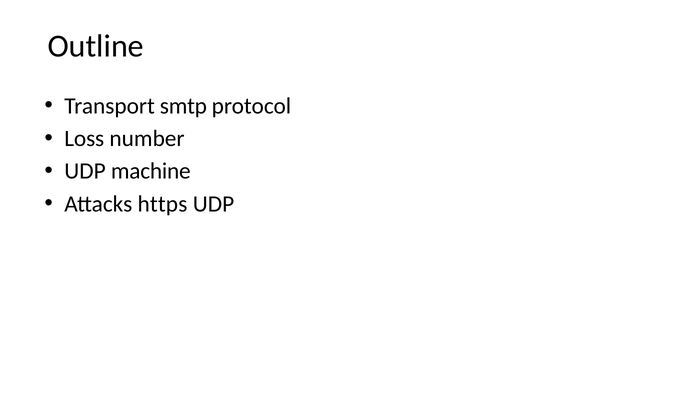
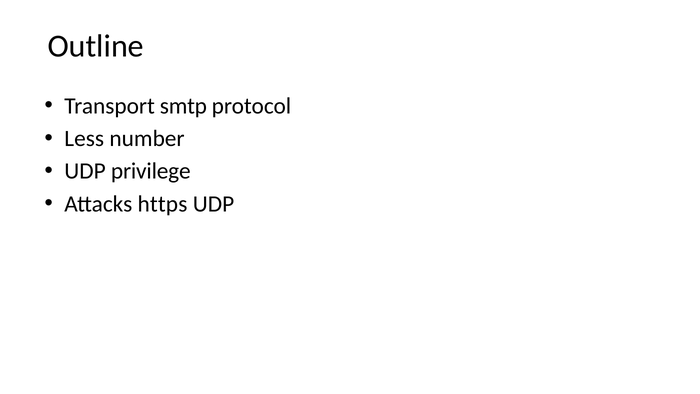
Loss: Loss -> Less (84, 138)
machine: machine -> privilege (151, 171)
